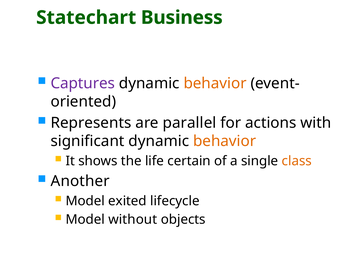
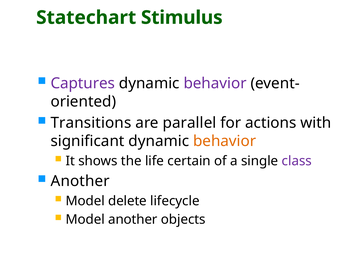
Business: Business -> Stimulus (182, 18)
behavior colour: orange -> purple (215, 83)
Represents: Represents -> Transitions (91, 123)
class colour: orange -> purple (297, 161)
exited: exited -> delete (127, 201)
Model without: without -> another (133, 220)
